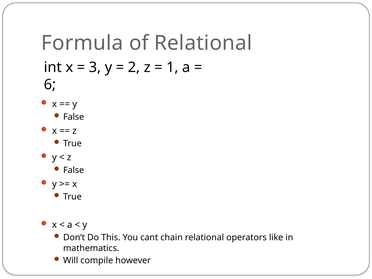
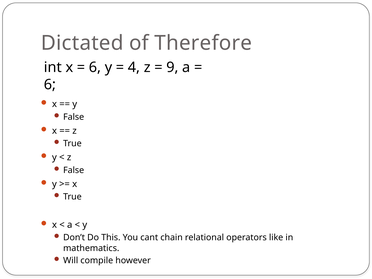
Formula: Formula -> Dictated (82, 43)
of Relational: Relational -> Therefore (203, 43)
3: 3 -> 6 (95, 67)
2: 2 -> 4 (134, 67)
1: 1 -> 9 (172, 67)
